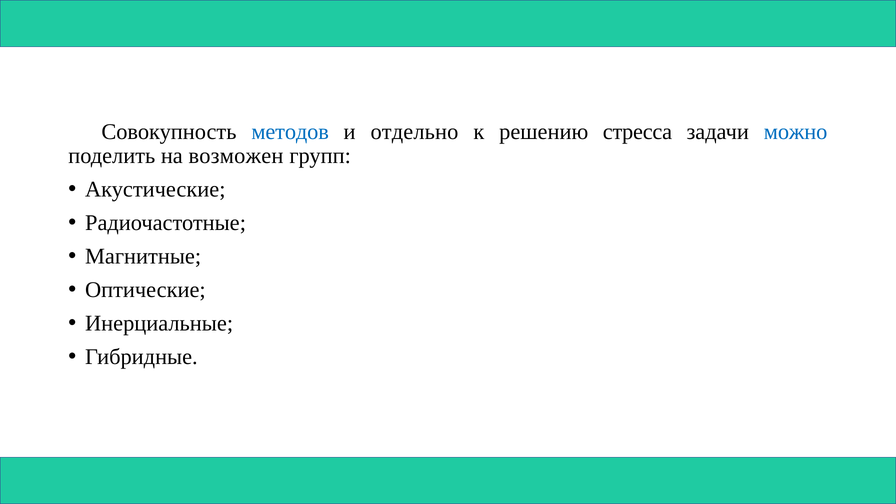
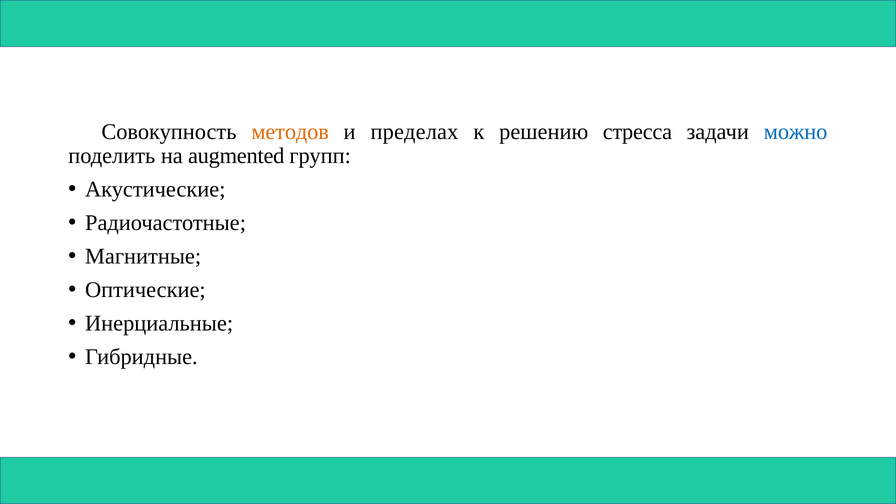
методов colour: blue -> orange (290, 132)
отдельно: отдельно -> пределах (414, 132)
возможен: возможен -> augmented (236, 156)
